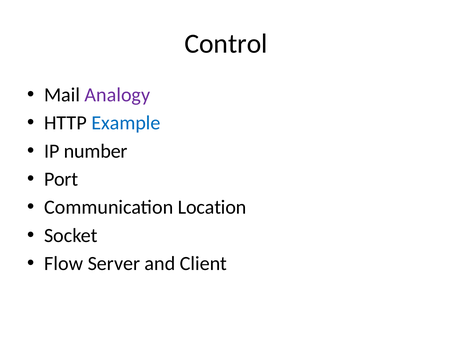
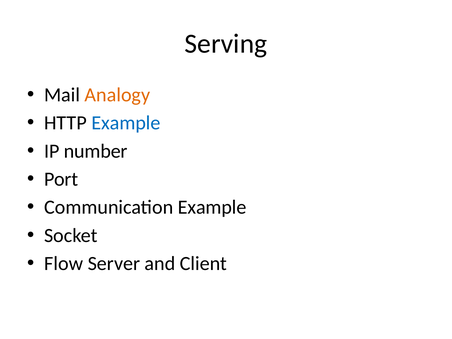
Control: Control -> Serving (226, 44)
Analogy colour: purple -> orange (117, 95)
Communication Location: Location -> Example (212, 207)
